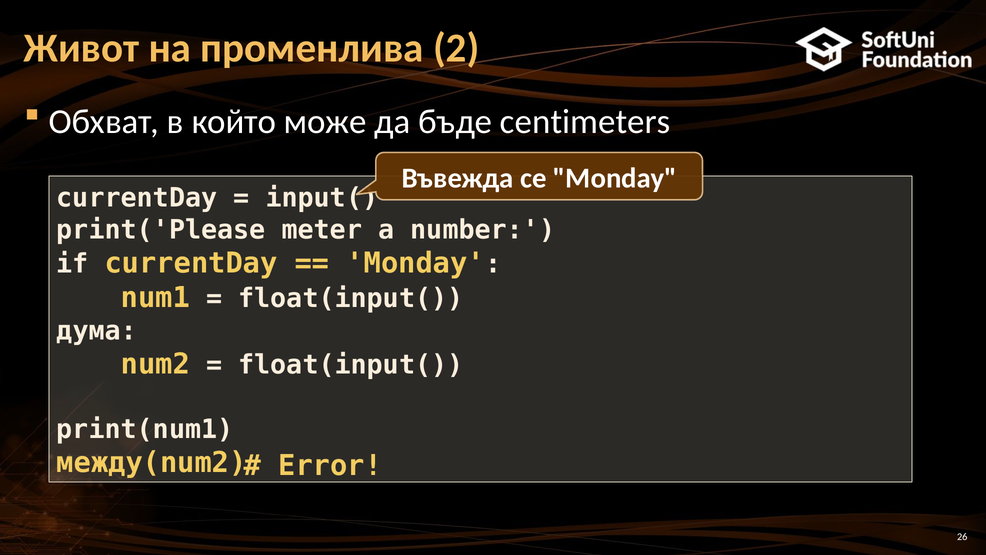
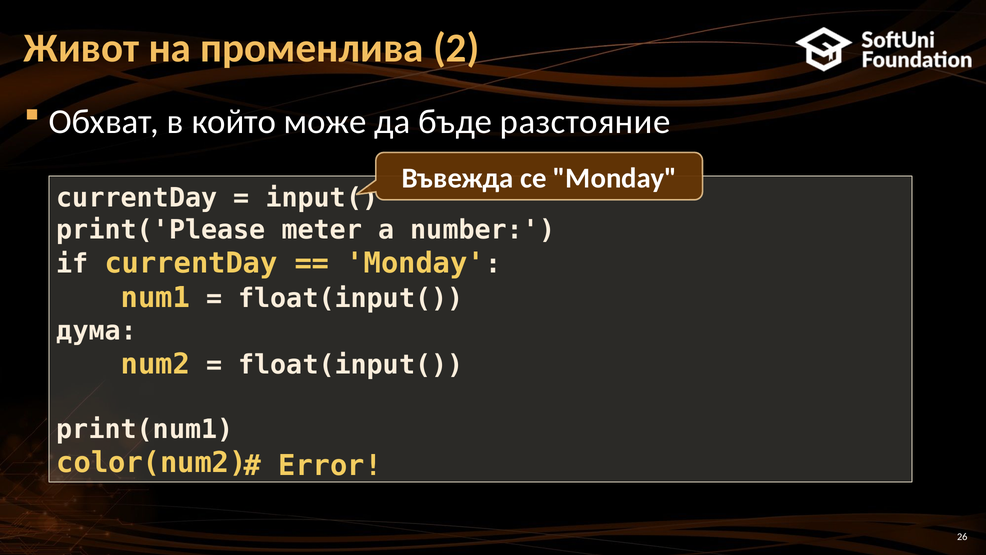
centimeters: centimeters -> разстояние (585, 122)
между(num2: между(num2 -> color(num2 (152, 463)
